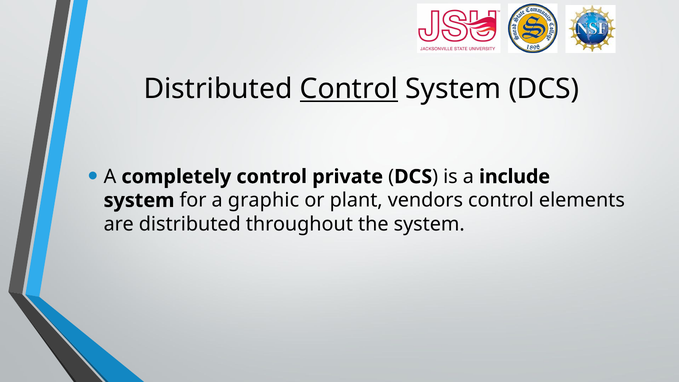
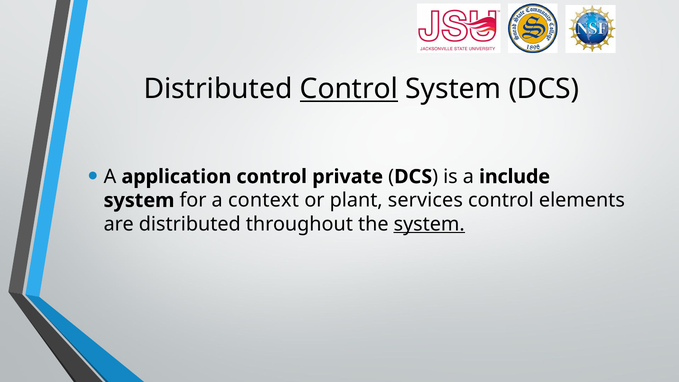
completely: completely -> application (176, 177)
graphic: graphic -> context (263, 200)
vendors: vendors -> services (425, 200)
system underline: none -> present (429, 224)
